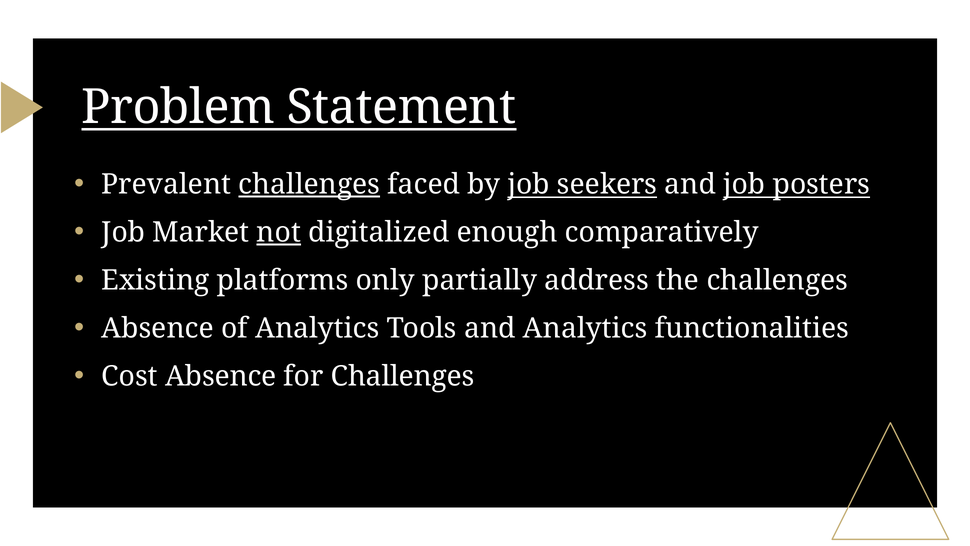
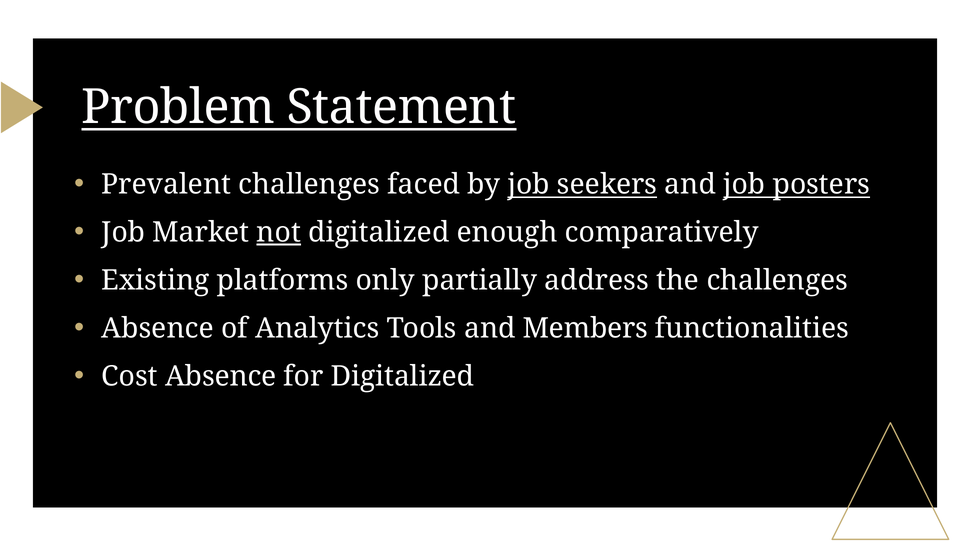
challenges underline: present -> none (309, 184)
and Analytics: Analytics -> Members (585, 328)
for Challenges: Challenges -> Digitalized (403, 376)
